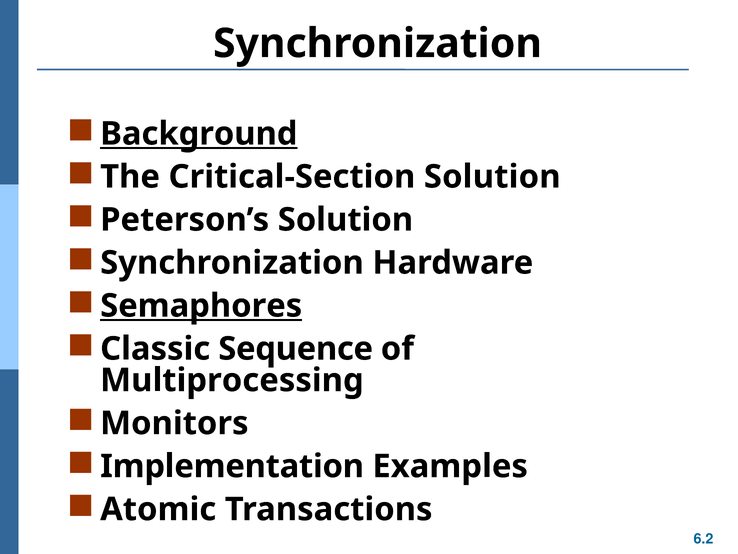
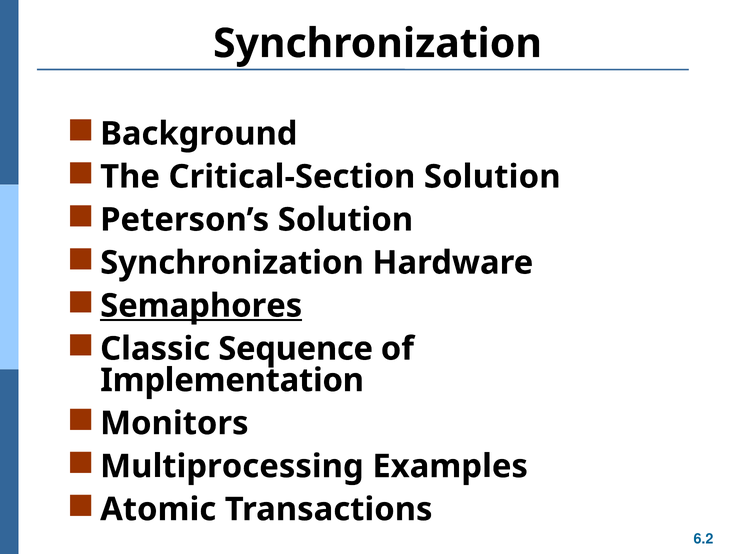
Background underline: present -> none (199, 134)
Multiprocessing: Multiprocessing -> Implementation (232, 380)
Implementation: Implementation -> Multiprocessing (232, 466)
